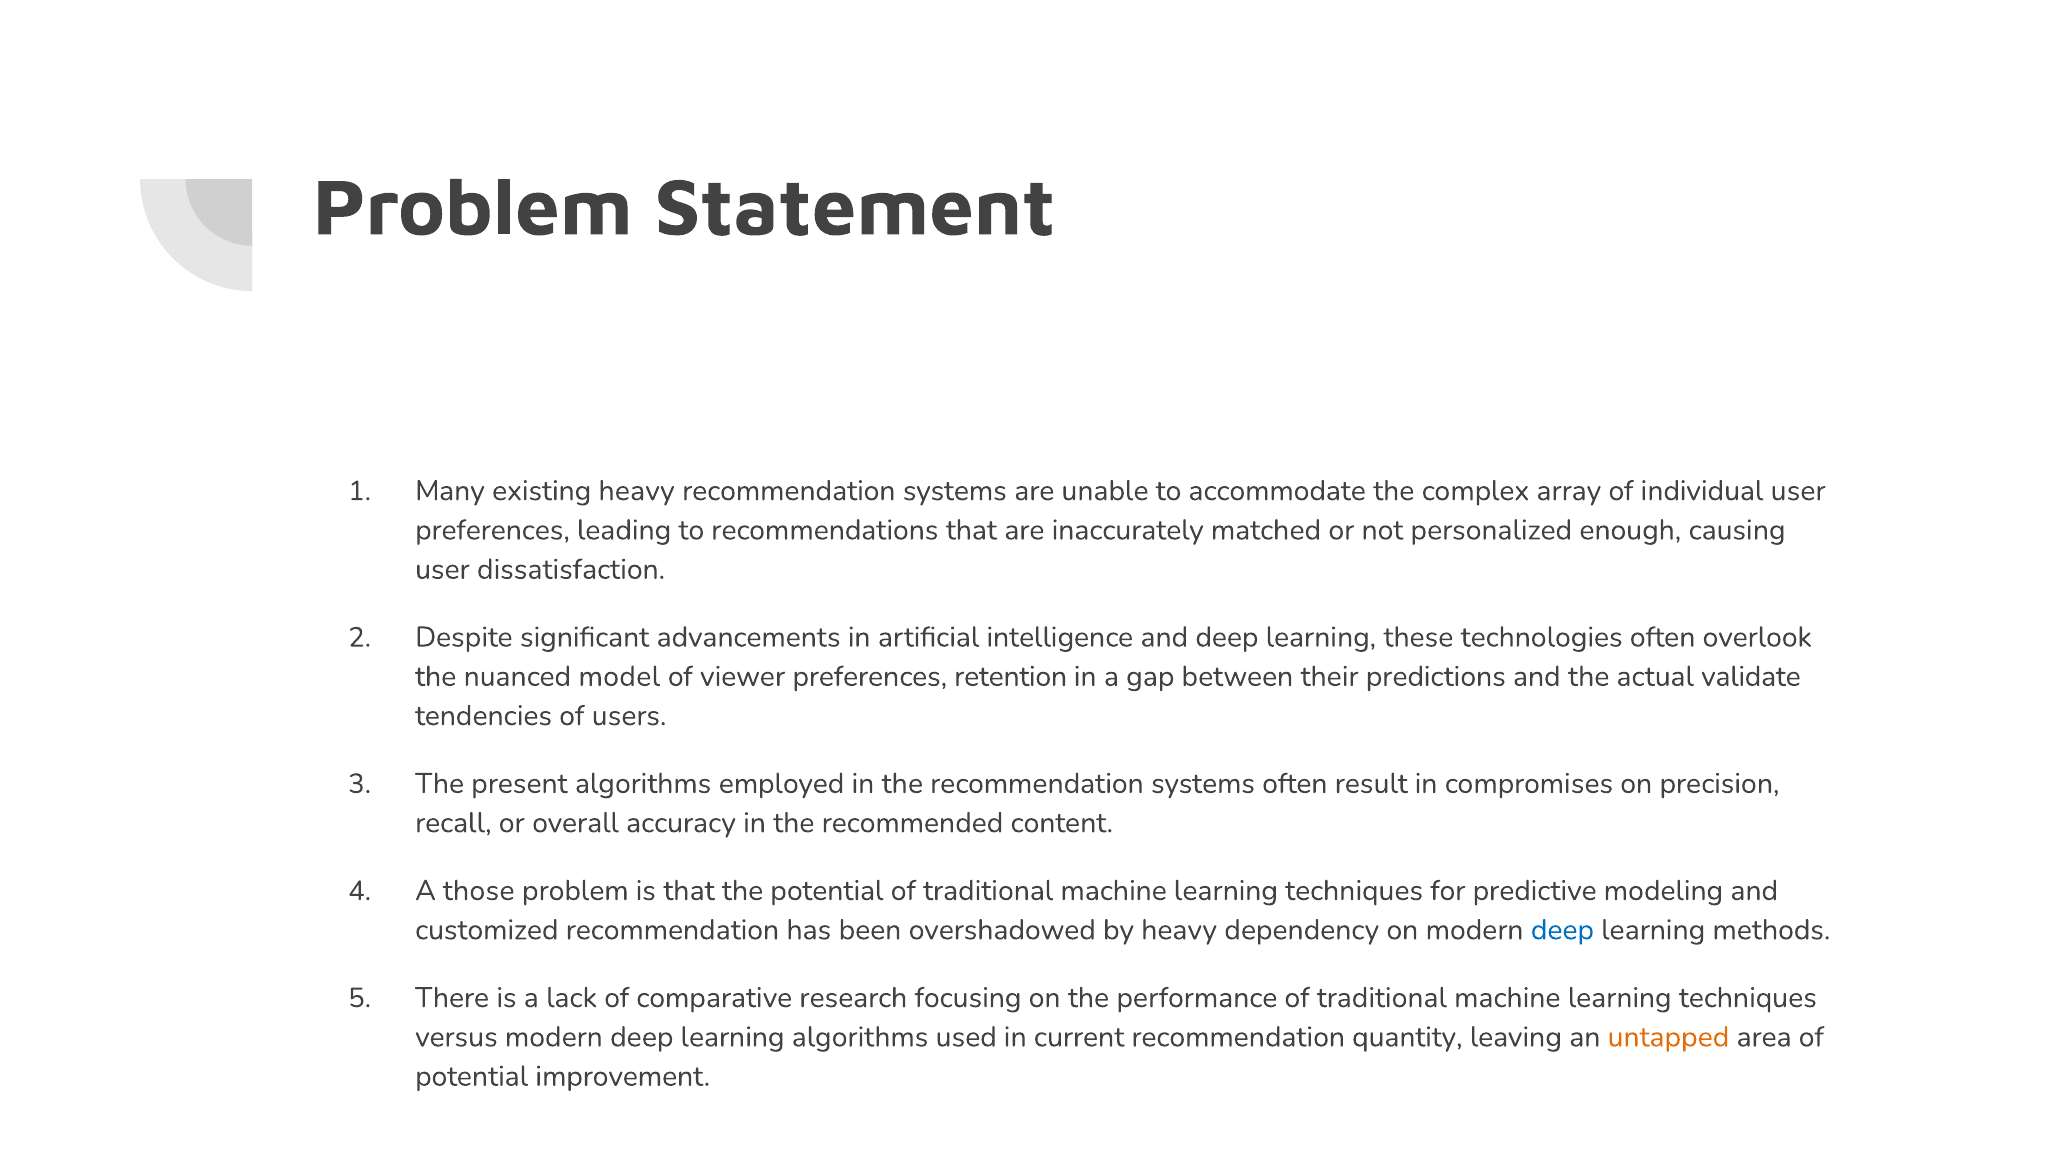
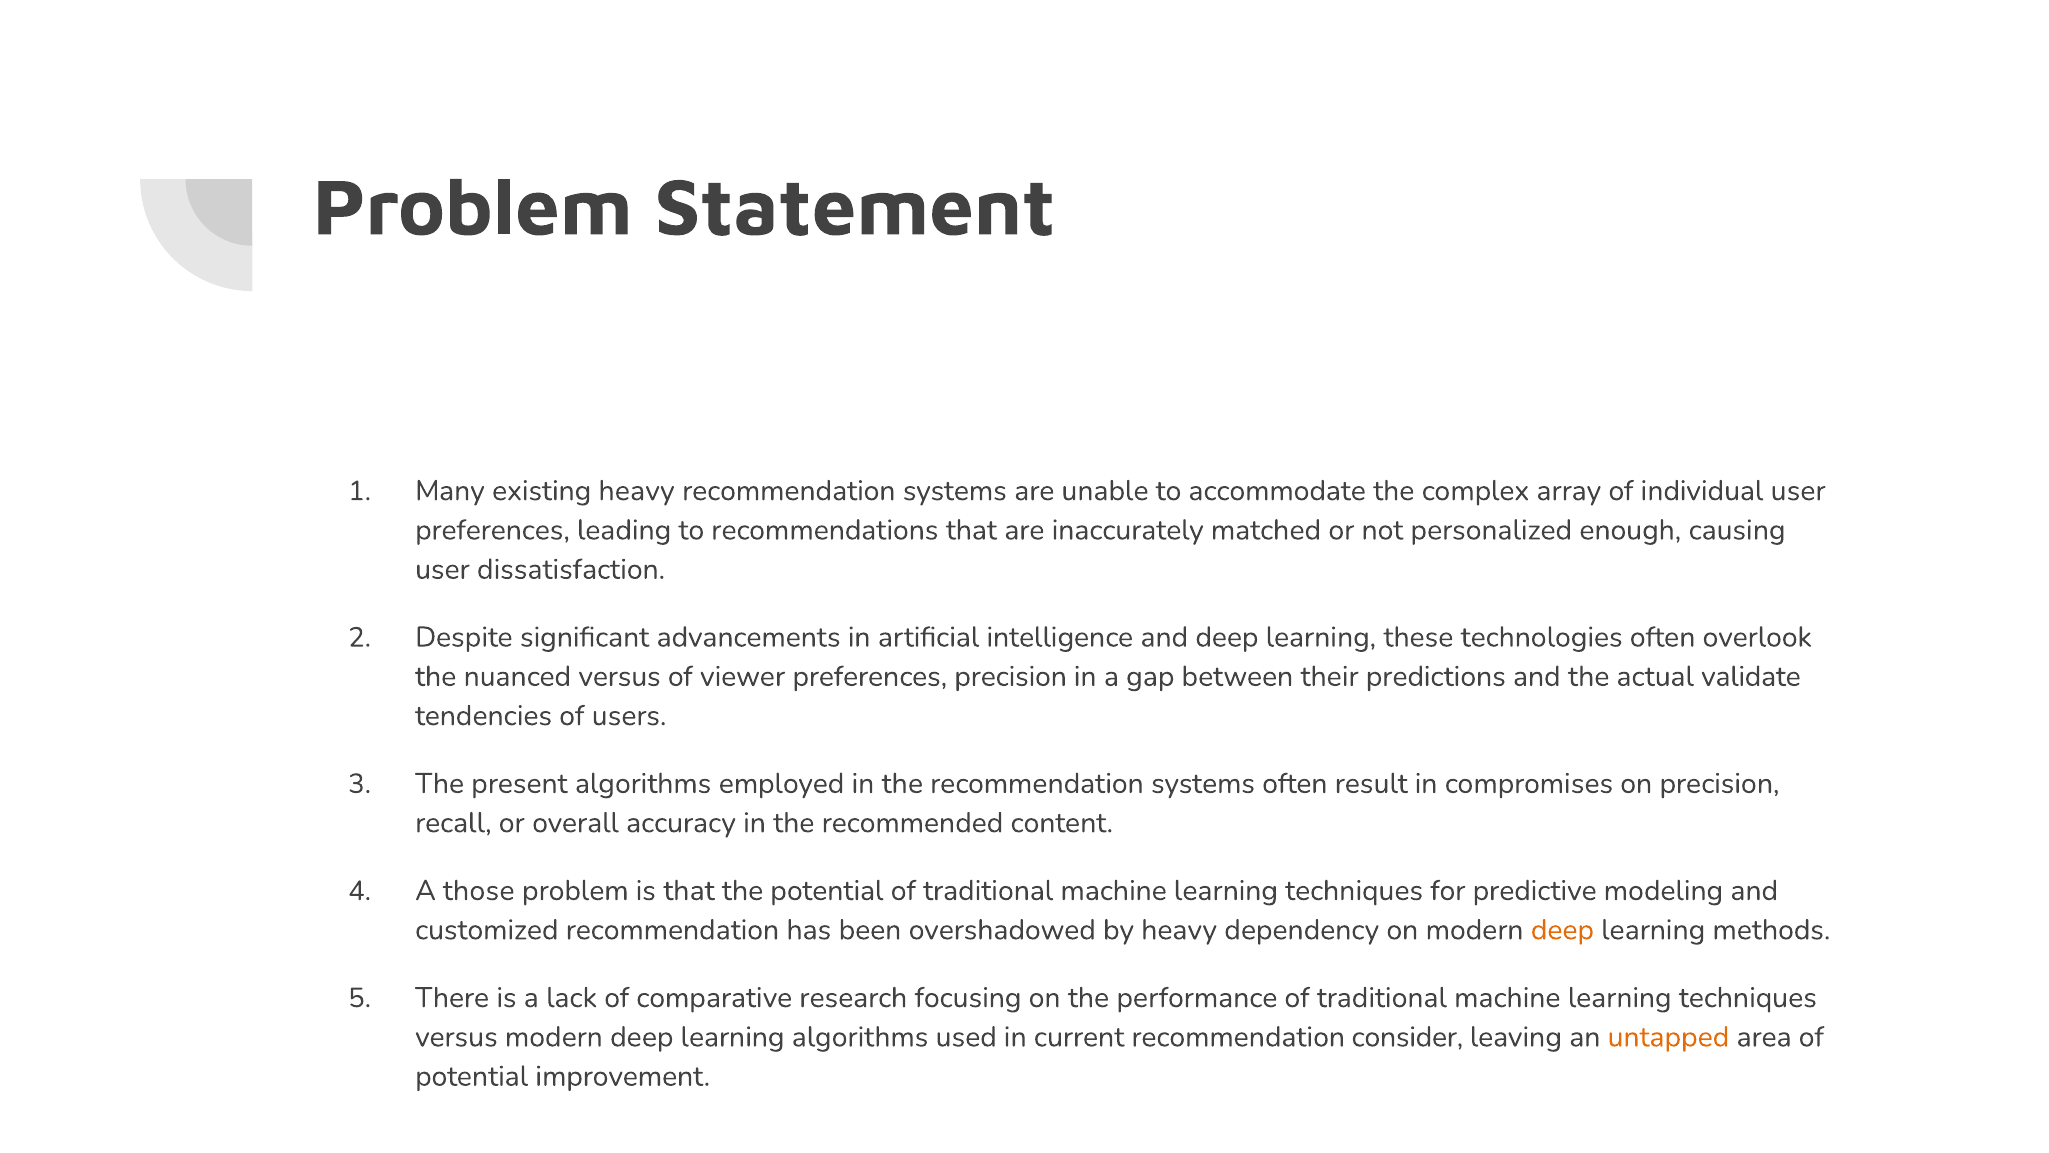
nuanced model: model -> versus (620, 676)
preferences retention: retention -> precision (1011, 676)
deep colour: blue -> orange (1562, 930)
quantity: quantity -> consider (1407, 1037)
